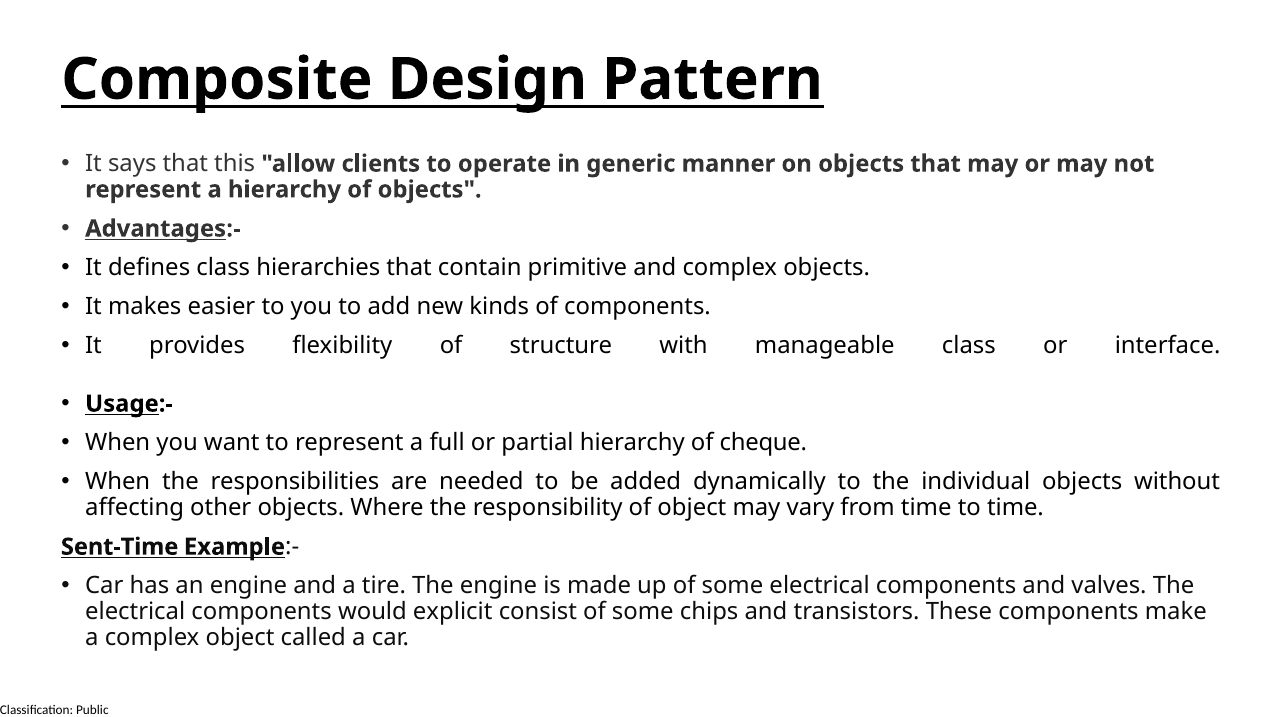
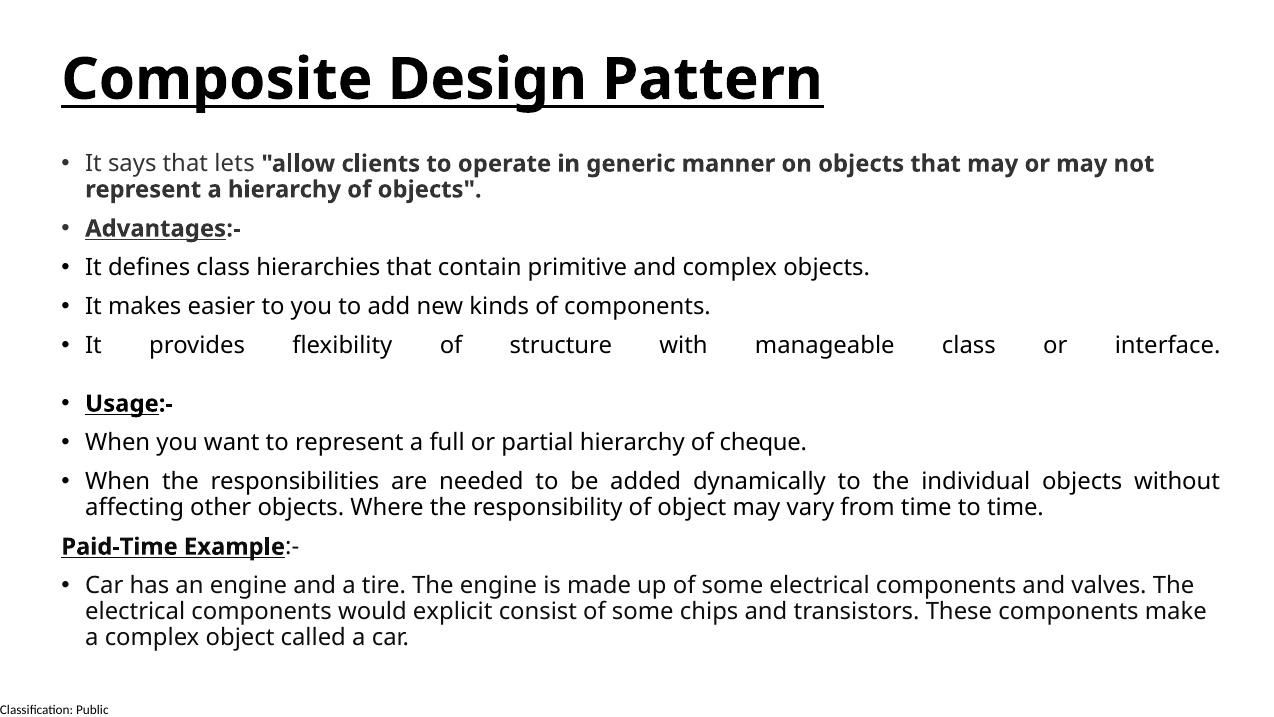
this: this -> lets (235, 164)
Sent-Time: Sent-Time -> Paid-Time (120, 547)
